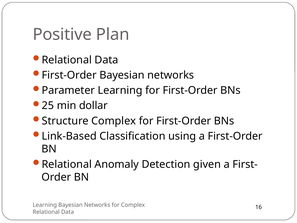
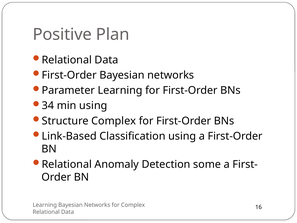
25: 25 -> 34 (48, 106)
min dollar: dollar -> using (93, 106)
given: given -> some (207, 164)
